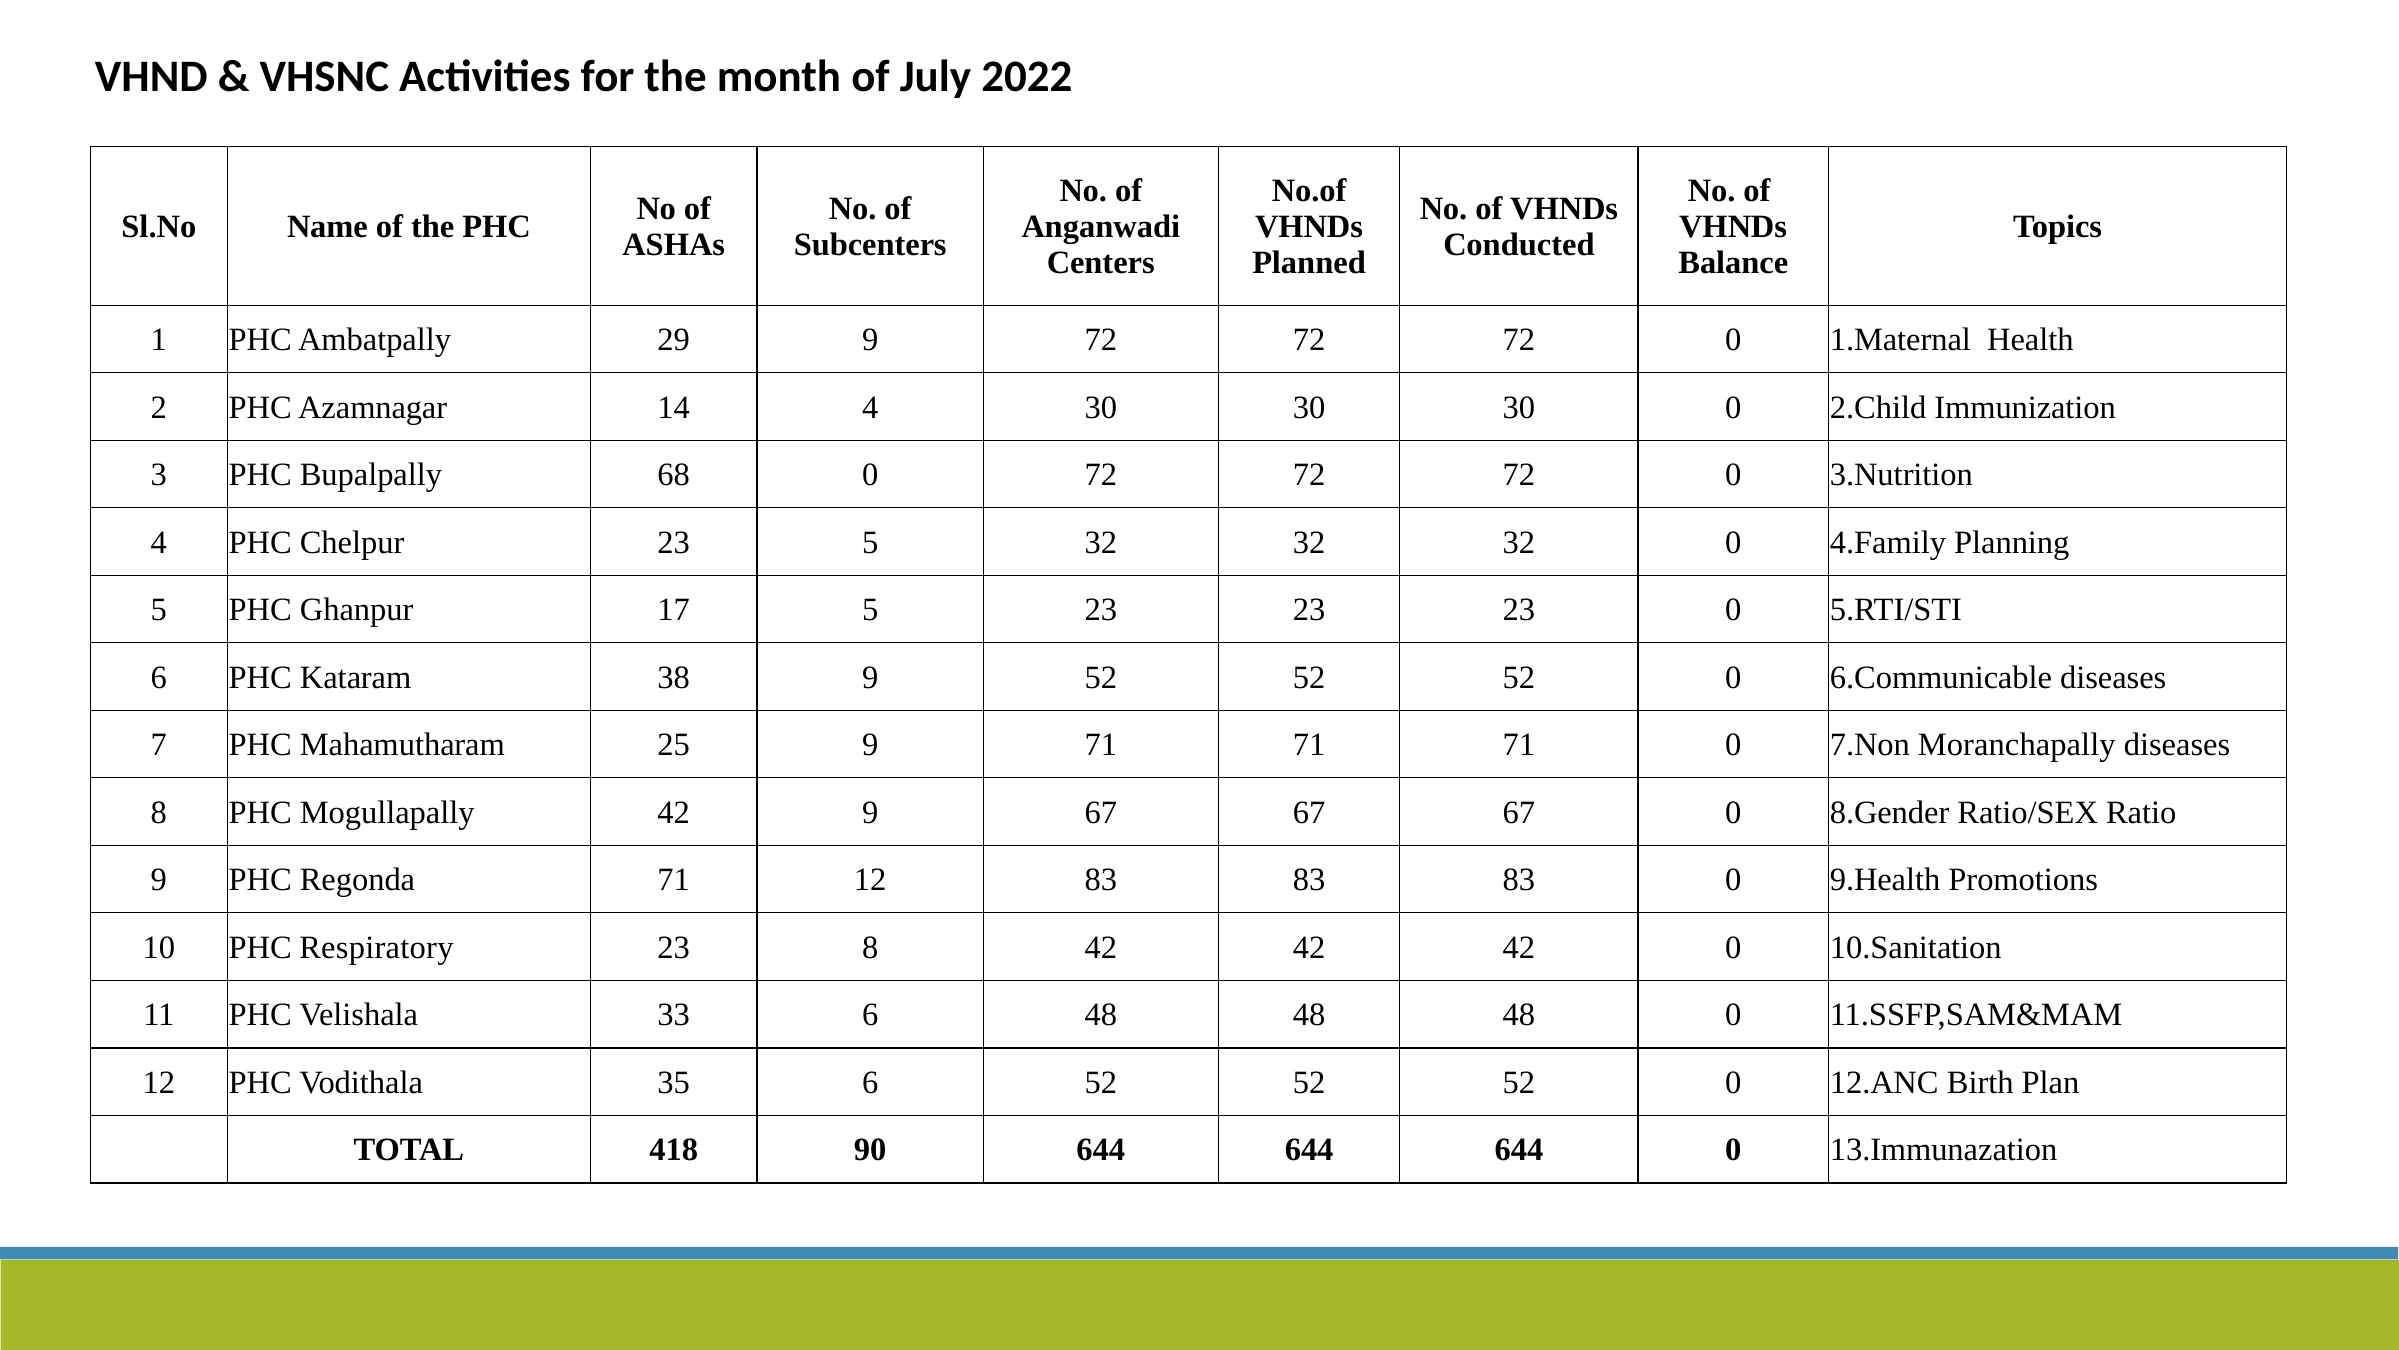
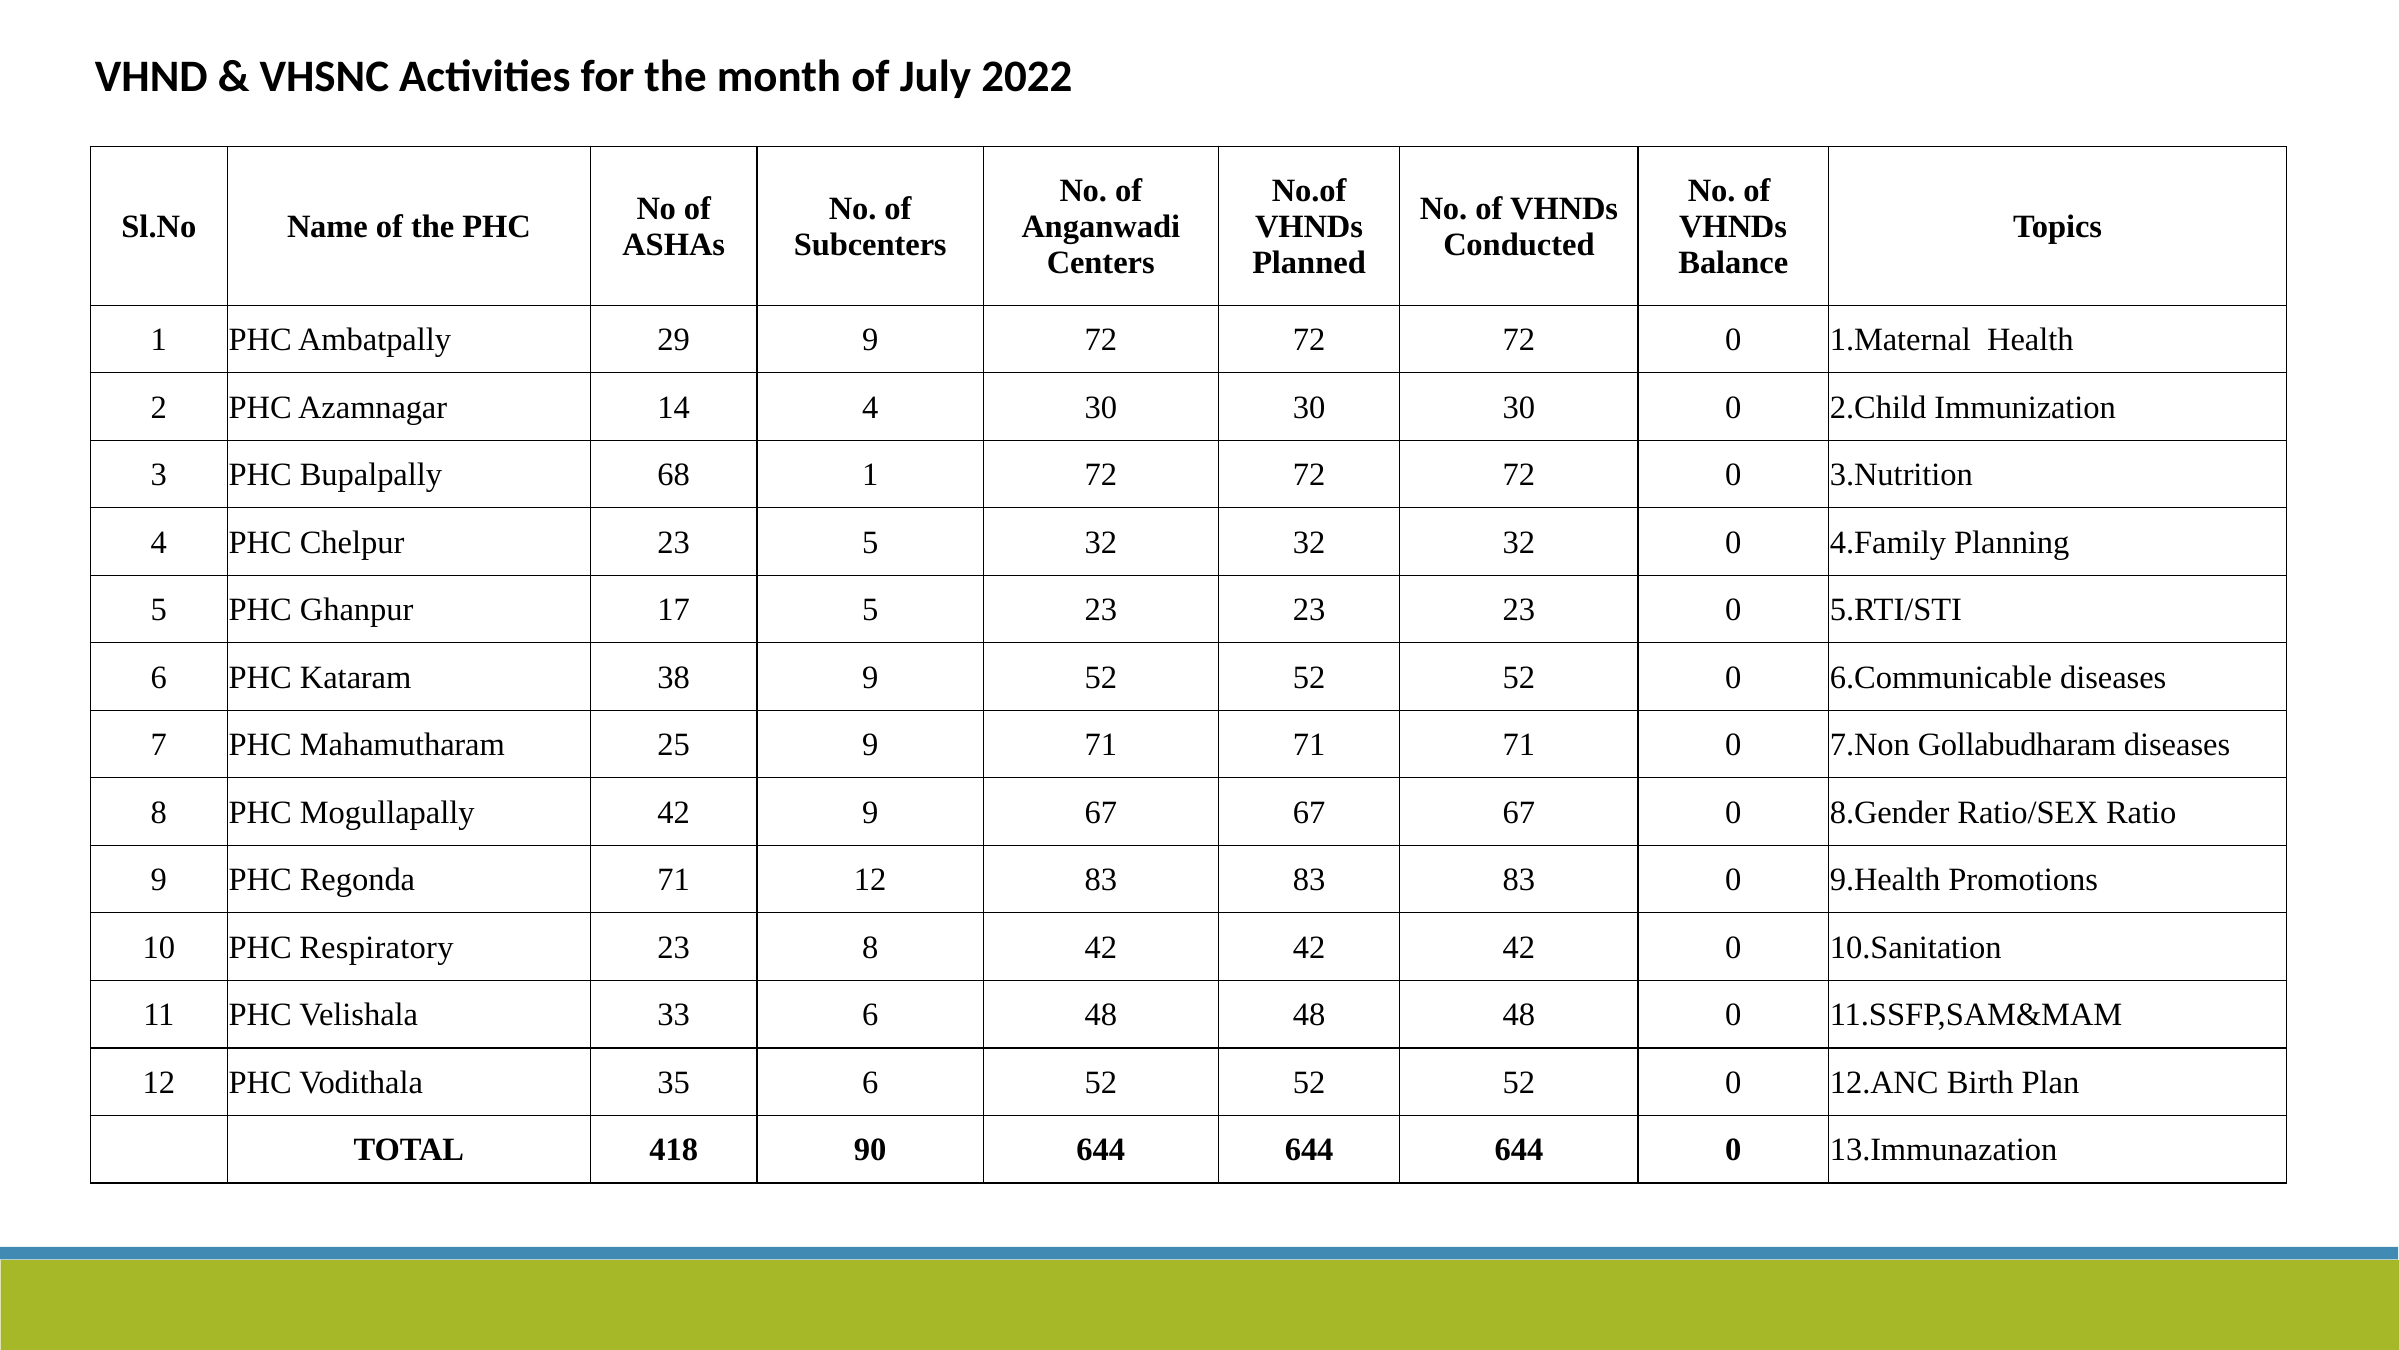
68 0: 0 -> 1 (870, 475)
Moranchapally: Moranchapally -> Gollabudharam (2017, 745)
